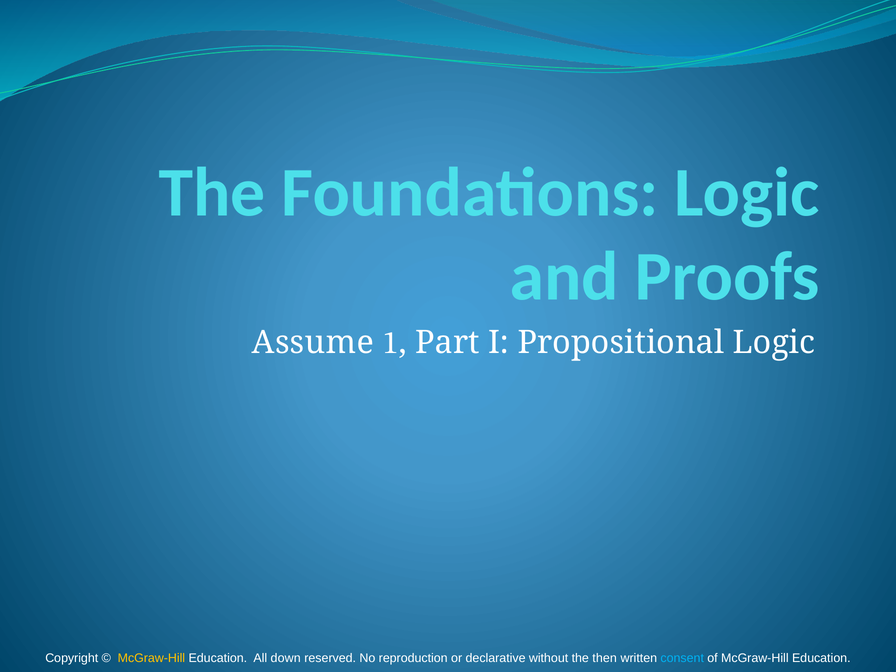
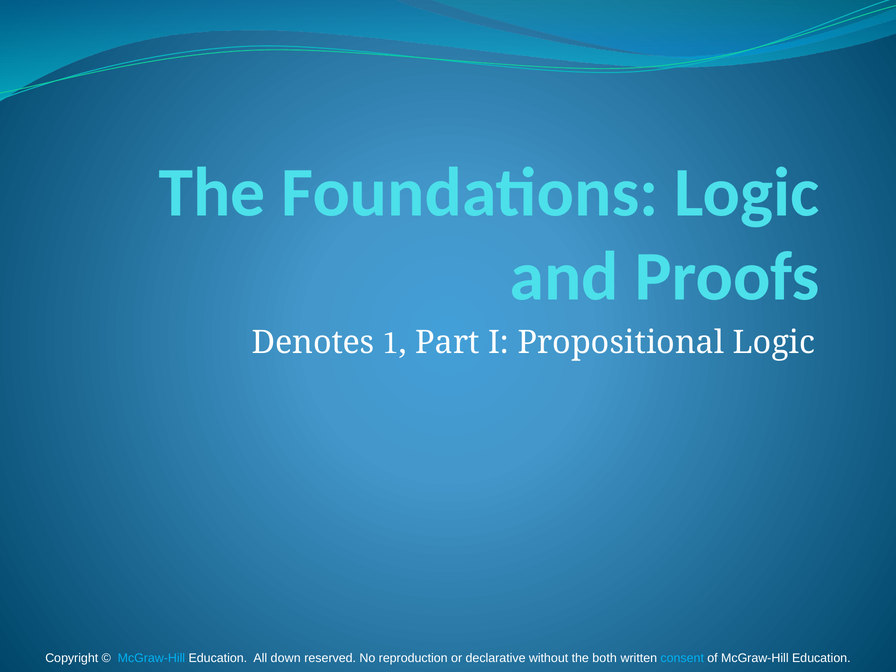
Assume: Assume -> Denotes (313, 343)
McGraw-Hill colour: yellow -> light blue (151, 658)
then: then -> both (605, 658)
